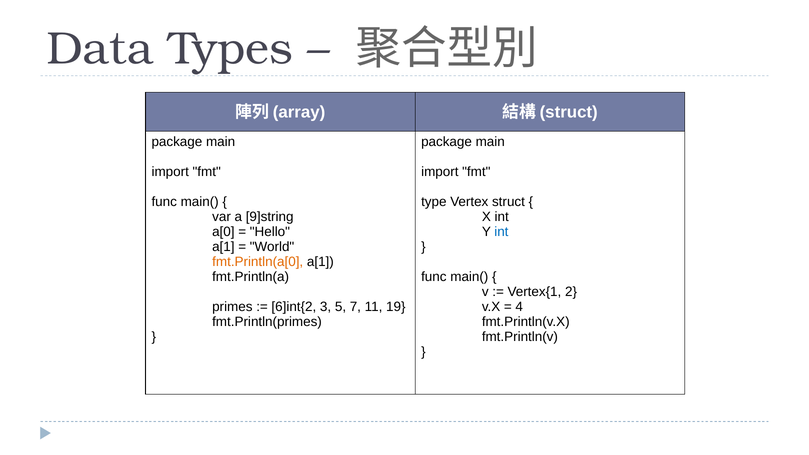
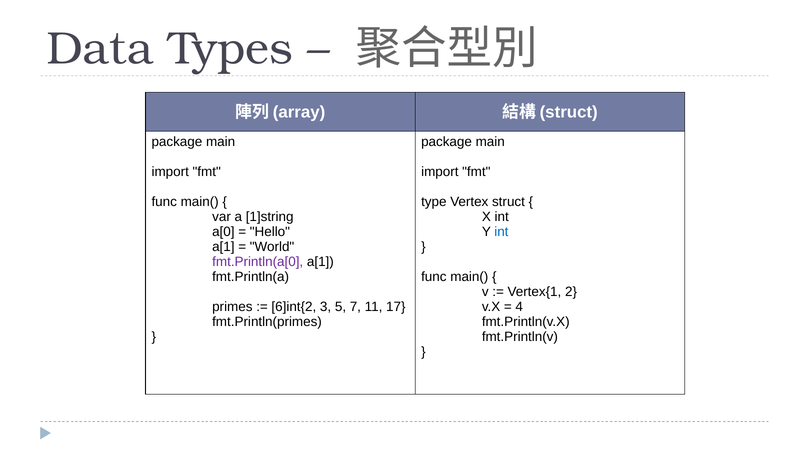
9]string: 9]string -> 1]string (270, 217)
fmt.Println(a[0 colour: orange -> purple (258, 262)
19: 19 -> 17 (396, 307)
